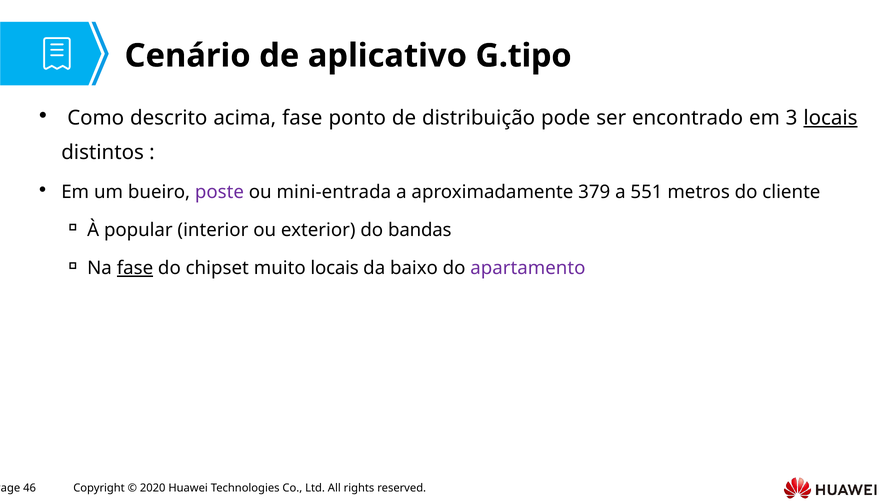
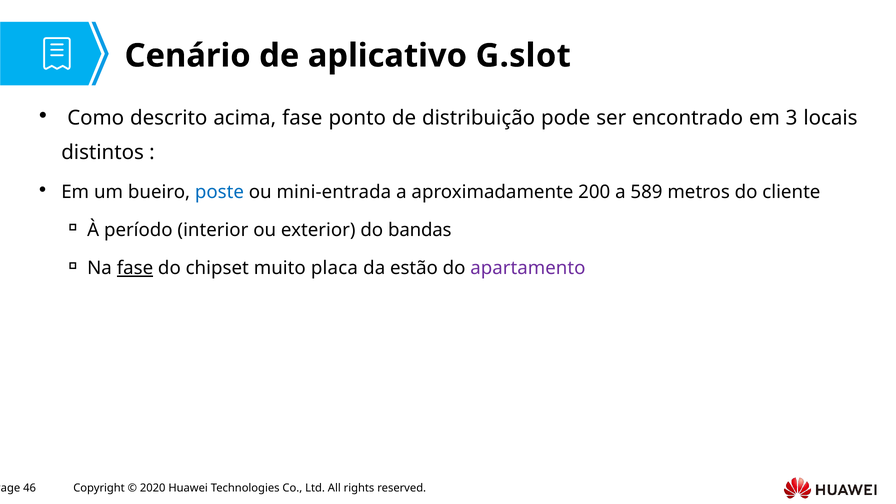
G.tipo: G.tipo -> G.slot (523, 56)
locais underline: present -> none (830, 118)
poste colour: purple -> blue (219, 192)
379: 379 -> 200 (594, 192)
551: 551 -> 589 (647, 192)
popular: popular -> período (138, 230)
muito locais: locais -> placa (334, 268)
baixo: baixo -> estão (414, 268)
